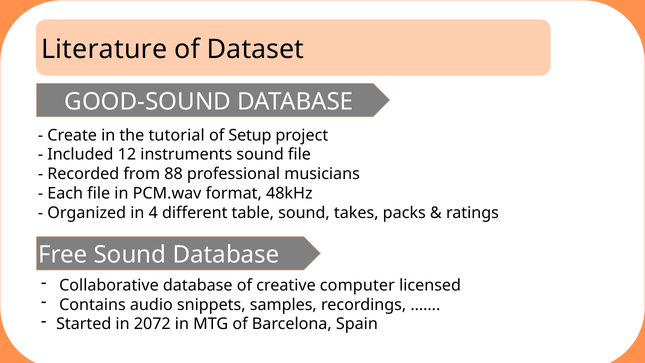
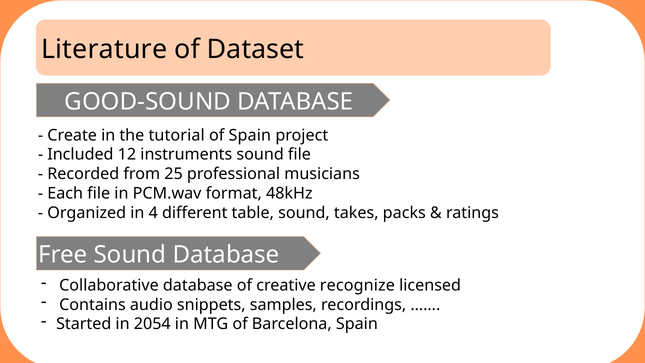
of Setup: Setup -> Spain (250, 135)
88: 88 -> 25 (174, 174)
computer: computer -> recognize (357, 285)
2072: 2072 -> 2054 (152, 324)
